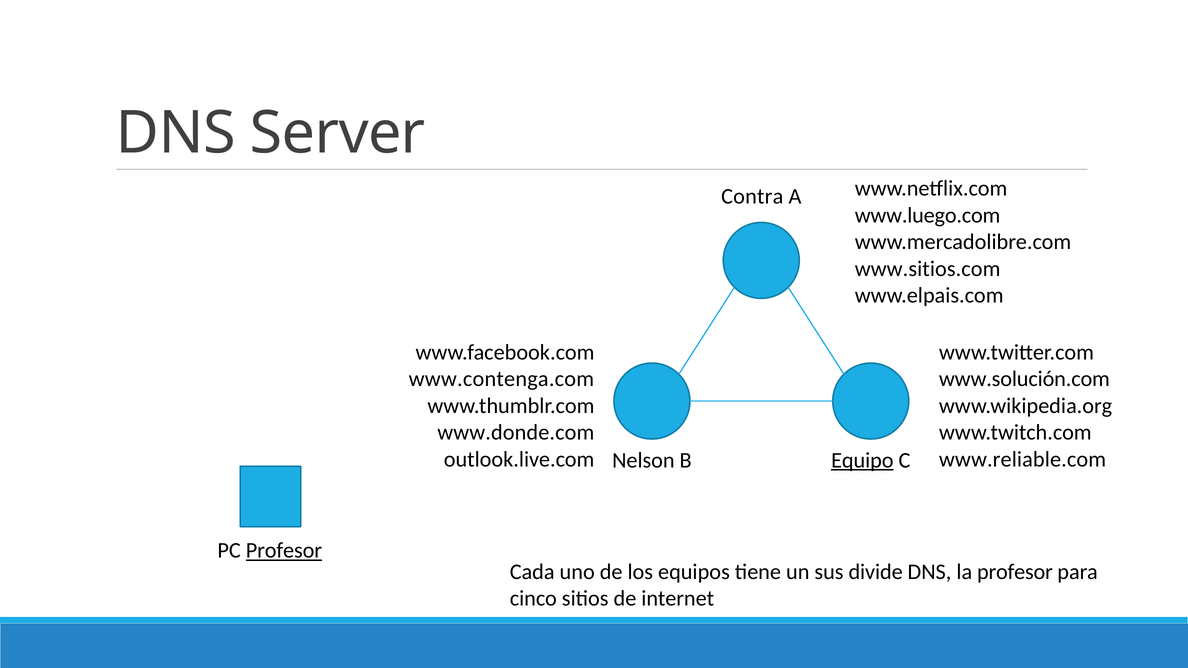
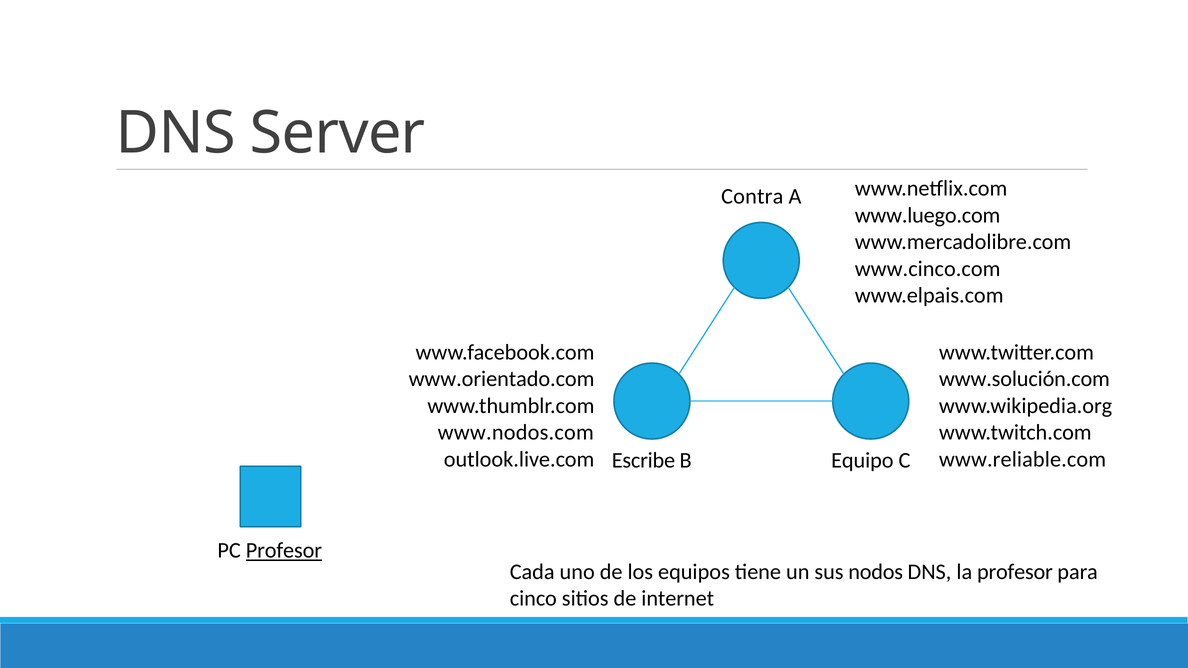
www.sitios.com: www.sitios.com -> www.cinco.com (928, 269)
www.contenga.com: www.contenga.com -> www.orientado.com (502, 379)
www.donde.com: www.donde.com -> www.nodos.com (516, 433)
Nelson: Nelson -> Escribe (643, 460)
Equipo underline: present -> none (862, 460)
divide: divide -> nodos (876, 572)
